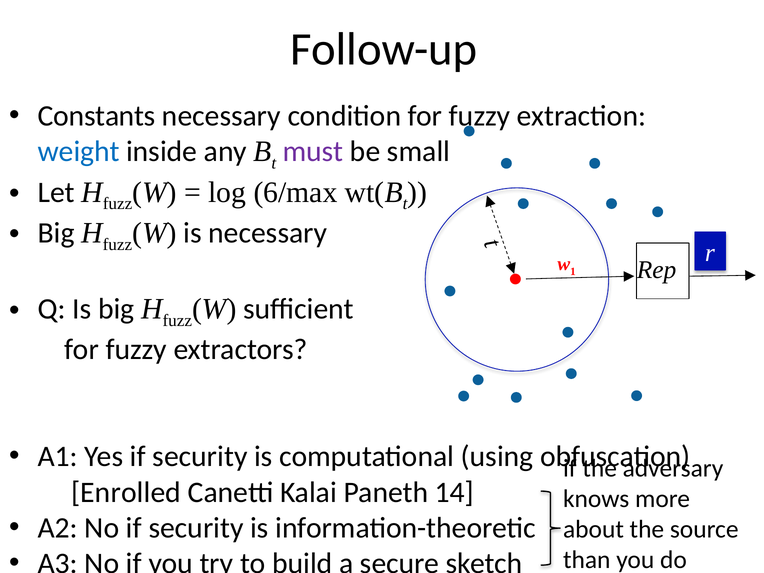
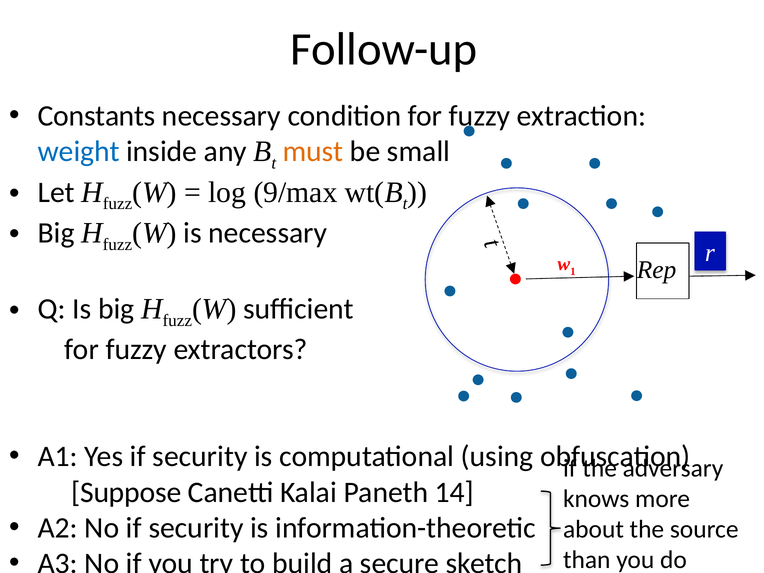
must colour: purple -> orange (313, 152)
6/max: 6/max -> 9/max (295, 192)
Enrolled: Enrolled -> Suppose (126, 492)
